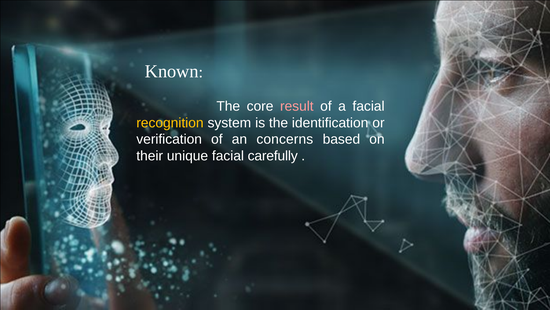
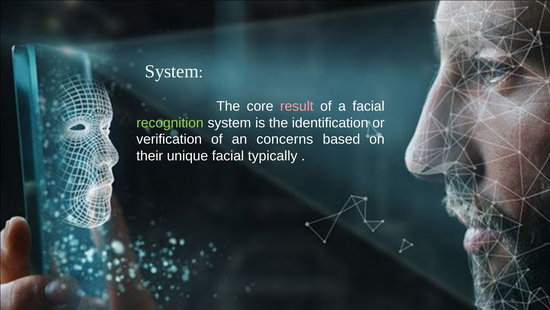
Known: Known -> System (172, 71)
recognition colour: yellow -> light green (170, 123)
carefully: carefully -> typically (273, 156)
